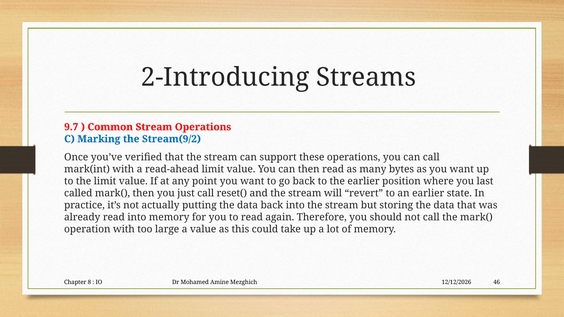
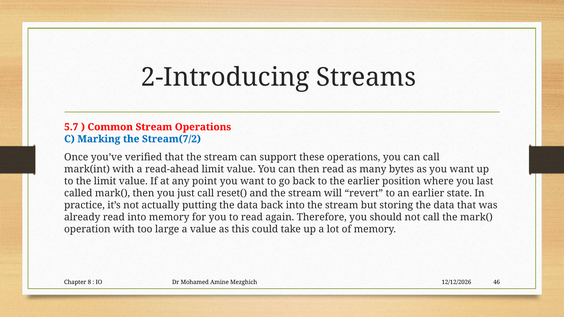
9.7: 9.7 -> 5.7 (71, 127)
Stream(9/2: Stream(9/2 -> Stream(7/2 (171, 139)
